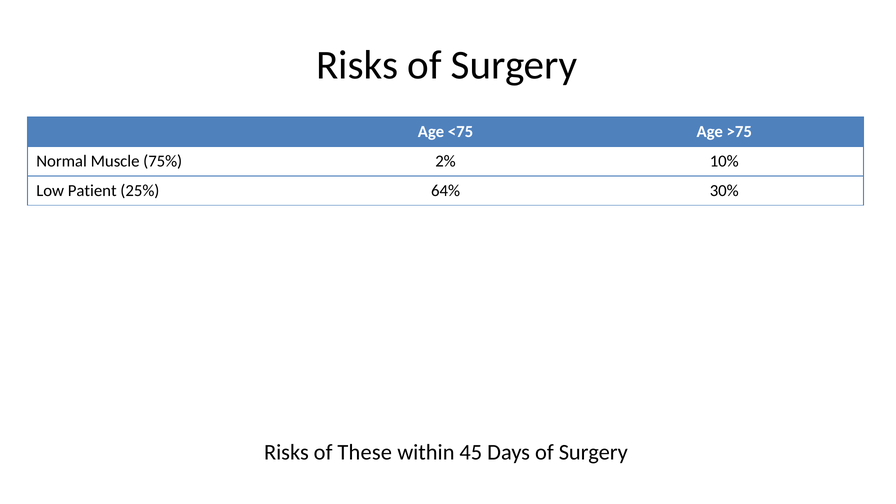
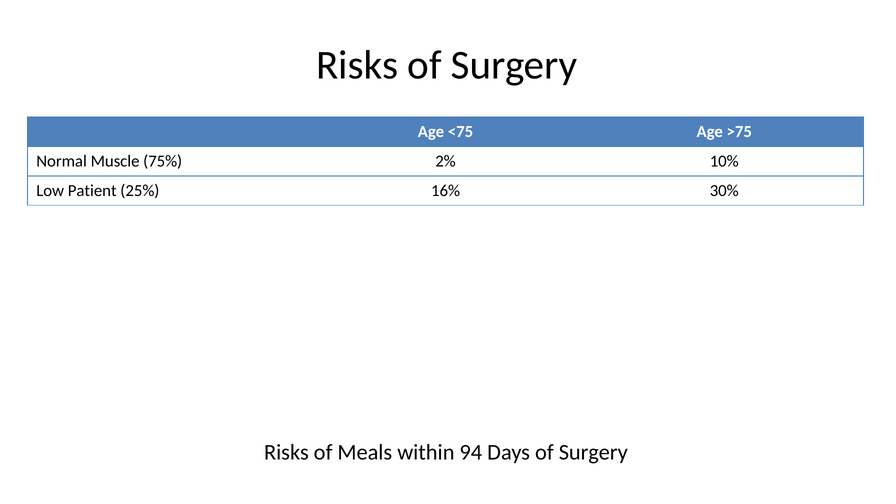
64%: 64% -> 16% (446, 191)
These: These -> Meals (365, 452)
45: 45 -> 94 (471, 452)
